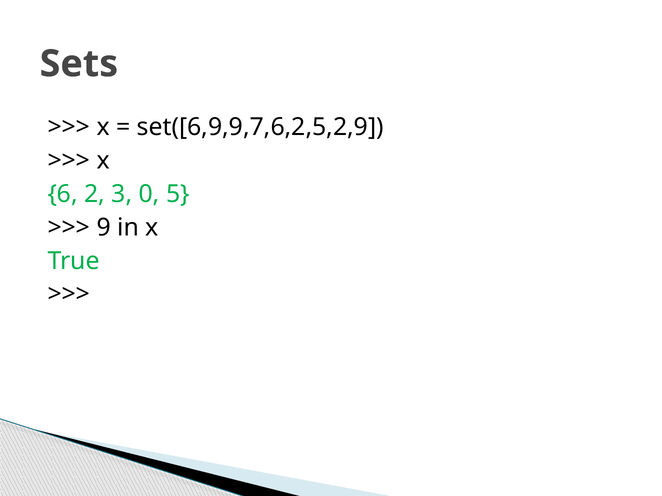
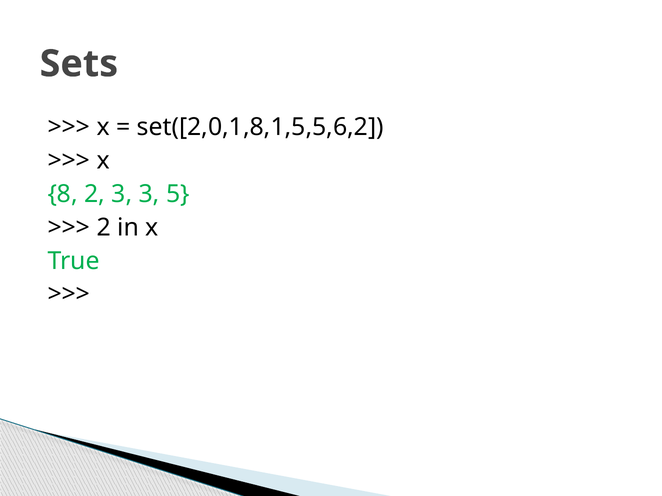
set([6,9,9,7,6,2,5,2,9: set([6,9,9,7,6,2,5,2,9 -> set([2,0,1,8,1,5,5,6,2 (260, 127)
6: 6 -> 8 (63, 194)
3 0: 0 -> 3 (149, 194)
9: 9 -> 2 (104, 228)
